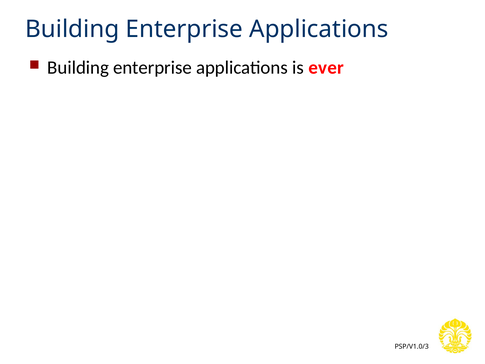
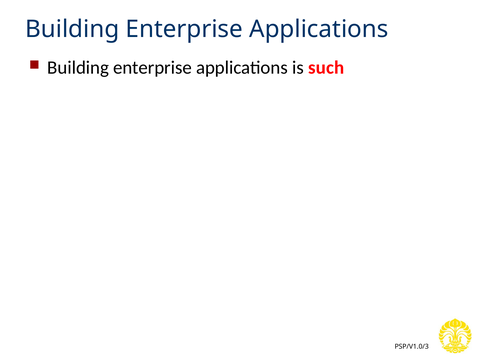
ever: ever -> such (326, 68)
